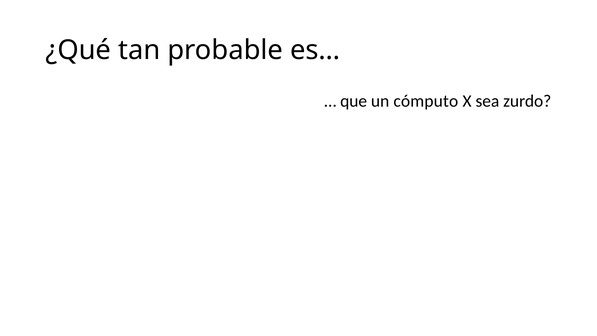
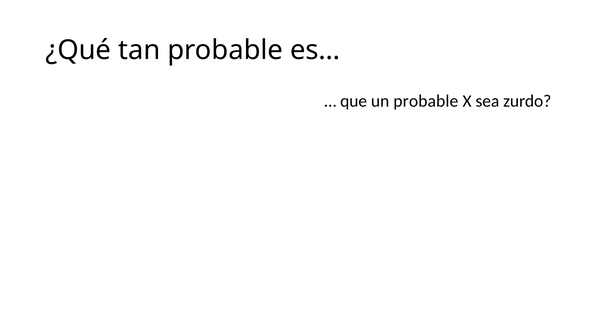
un cómputo: cómputo -> probable (426, 101)
